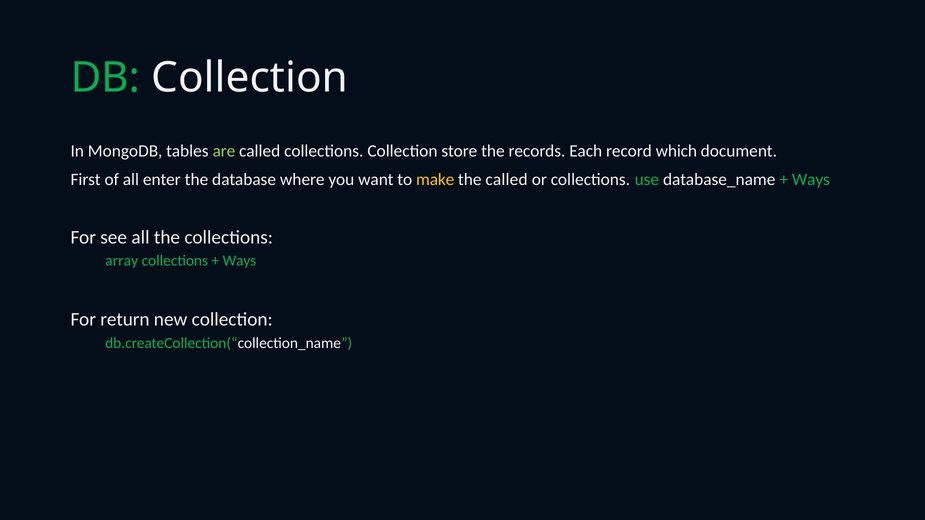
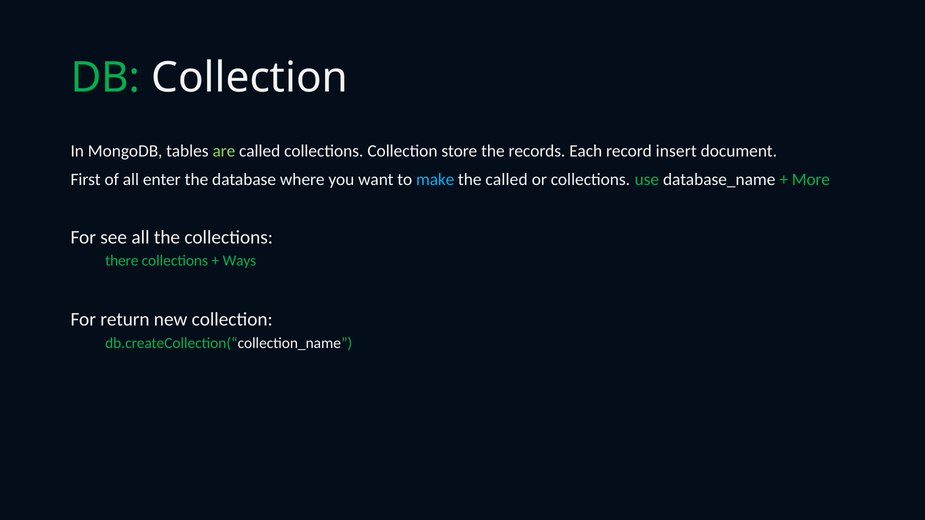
which: which -> insert (676, 151)
make colour: yellow -> light blue (435, 180)
Ways: Ways -> More (811, 180)
array: array -> there (122, 261)
